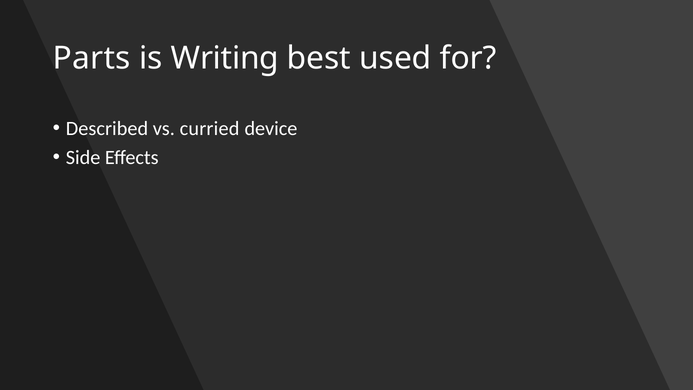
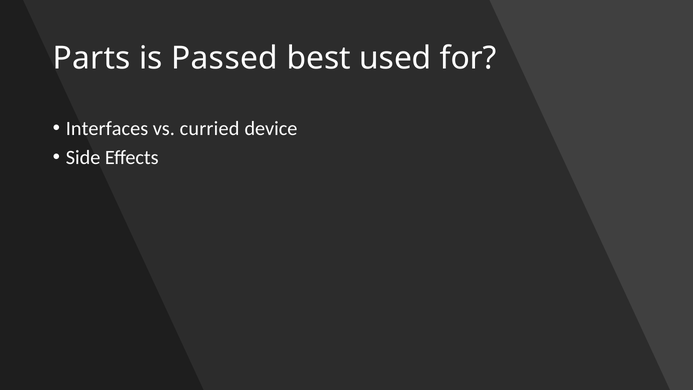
Writing: Writing -> Passed (225, 58)
Described: Described -> Interfaces (107, 128)
